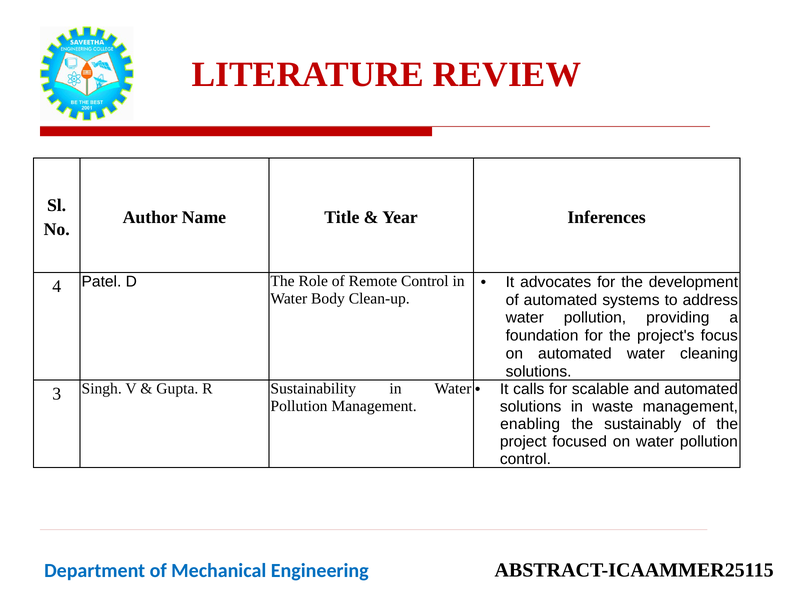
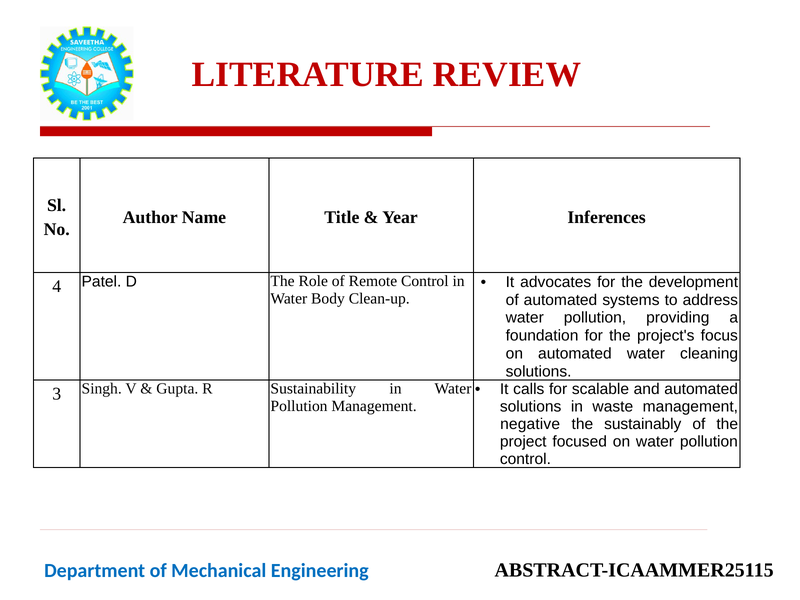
enabling: enabling -> negative (530, 424)
